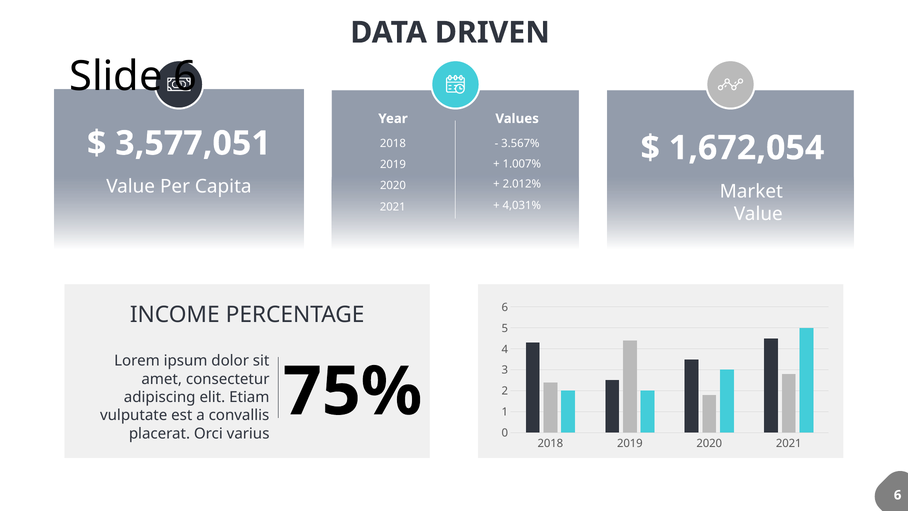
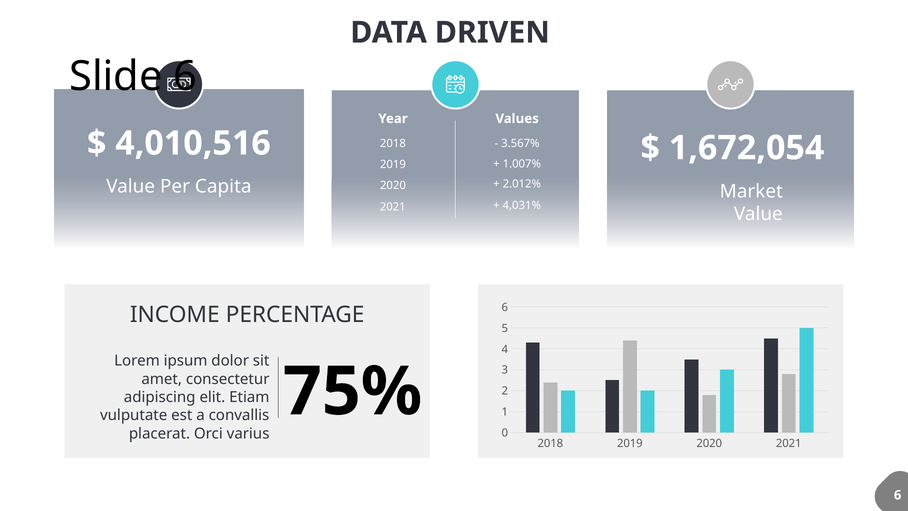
3,577,051: 3,577,051 -> 4,010,516 (193, 143)
